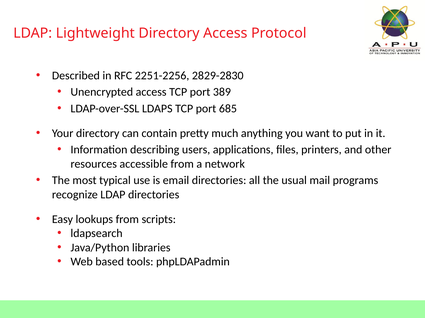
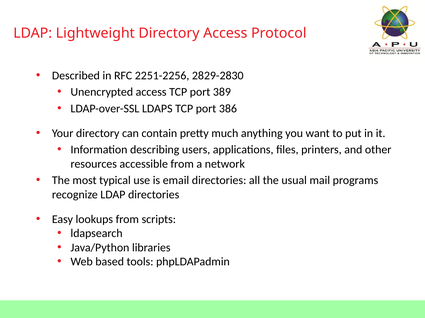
685: 685 -> 386 (228, 109)
